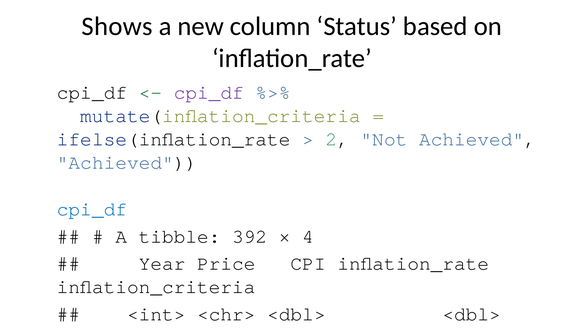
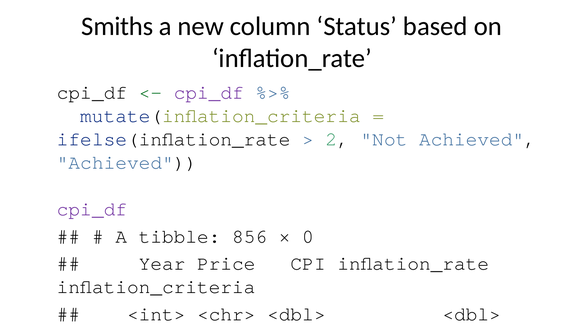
Shows: Shows -> Smiths (117, 26)
cpi_df colour: blue -> purple (92, 209)
392: 392 -> 856 (250, 237)
4: 4 -> 0 (308, 237)
